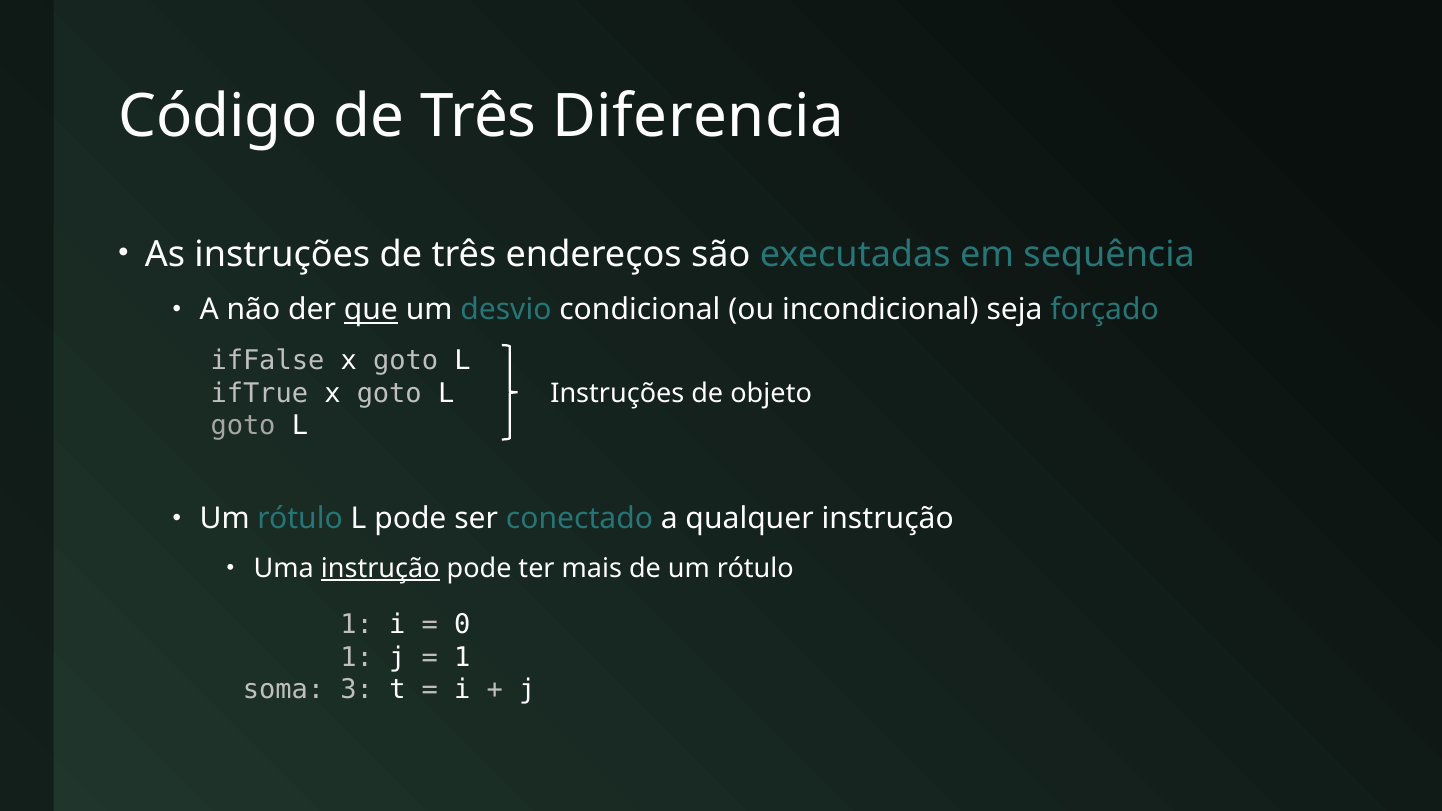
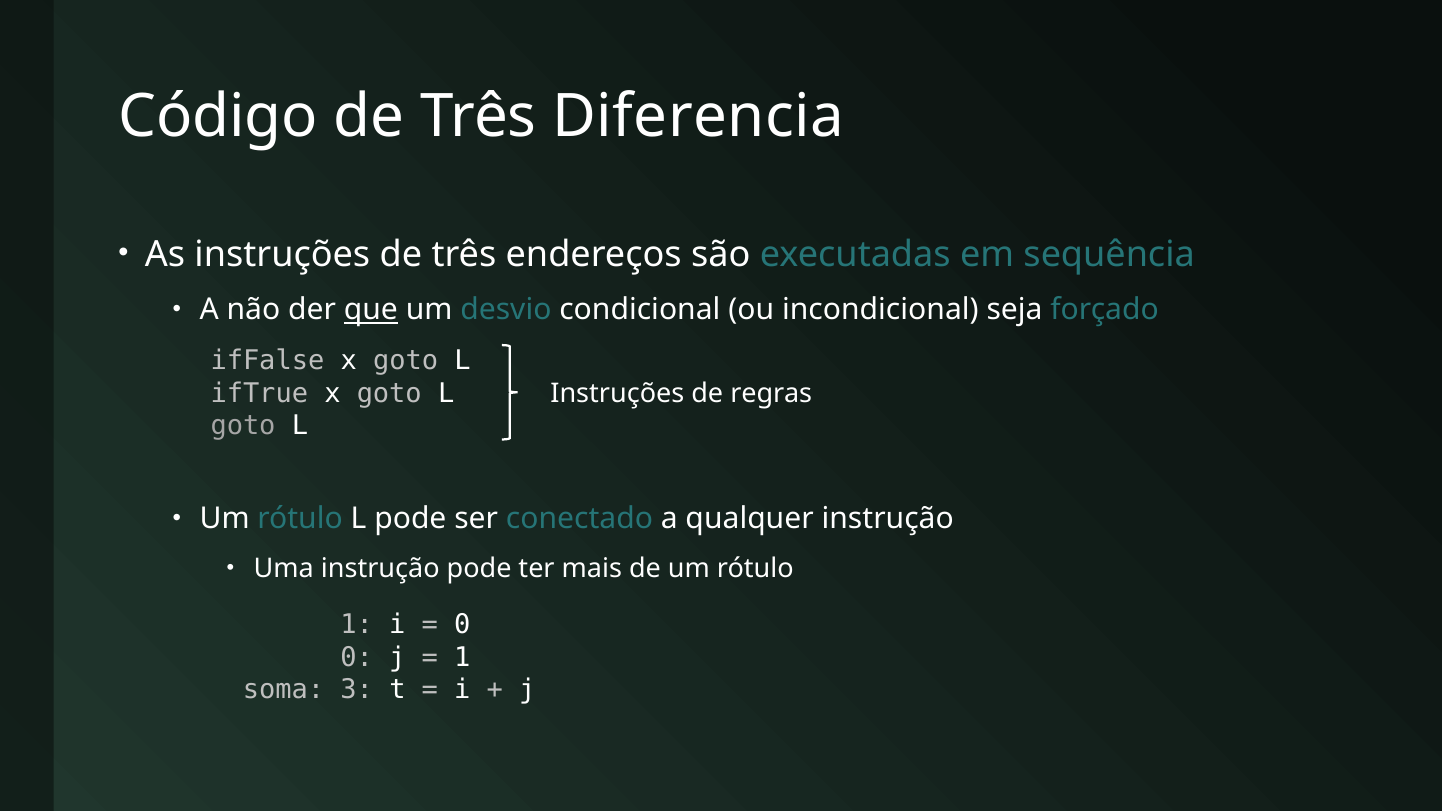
objeto: objeto -> regras (771, 394)
instrução underline: present -> none (380, 569)
1: 1 -> 0 (357, 657)
